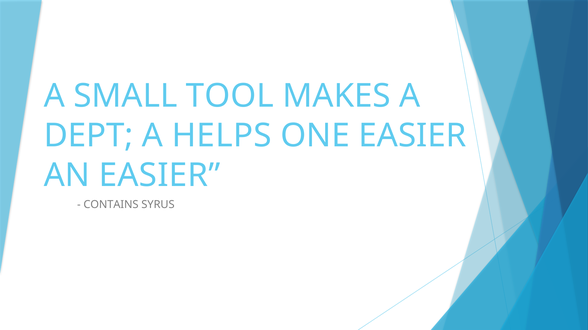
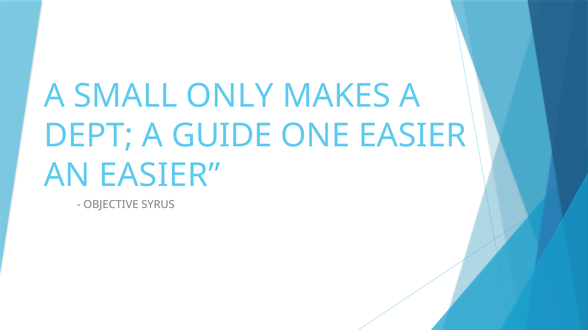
TOOL: TOOL -> ONLY (230, 96)
HELPS: HELPS -> GUIDE (222, 136)
CONTAINS: CONTAINS -> OBJECTIVE (111, 205)
